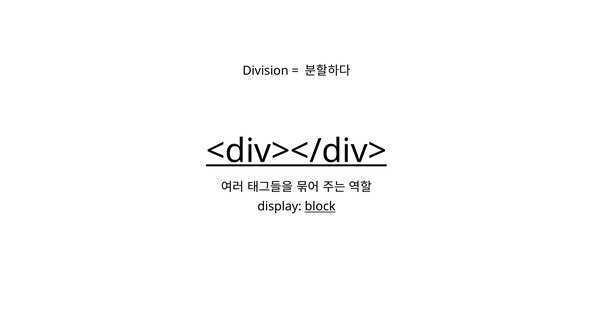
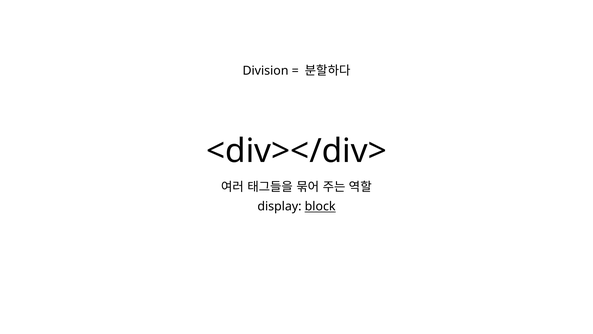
<div></div> underline: present -> none (296, 151)
